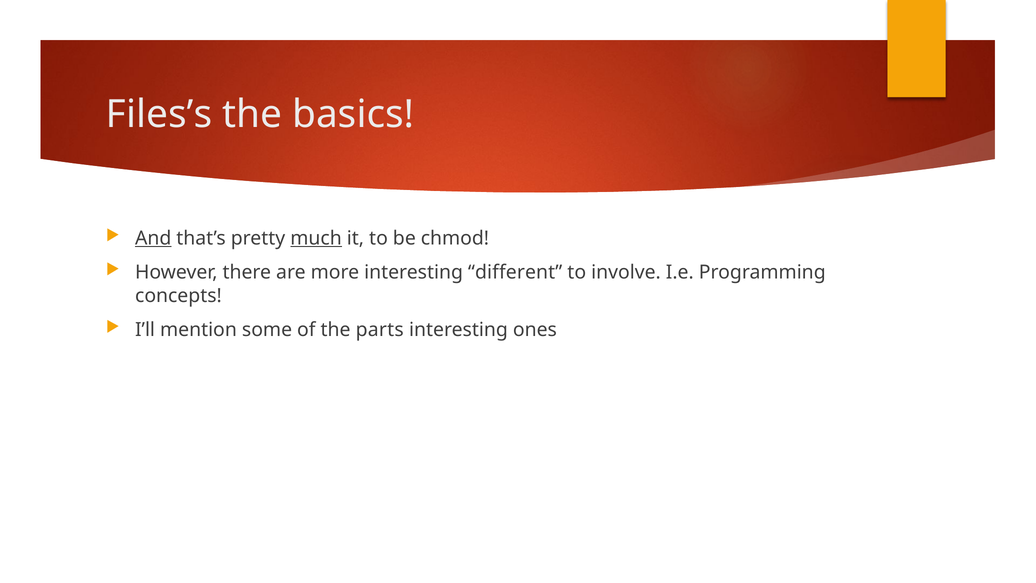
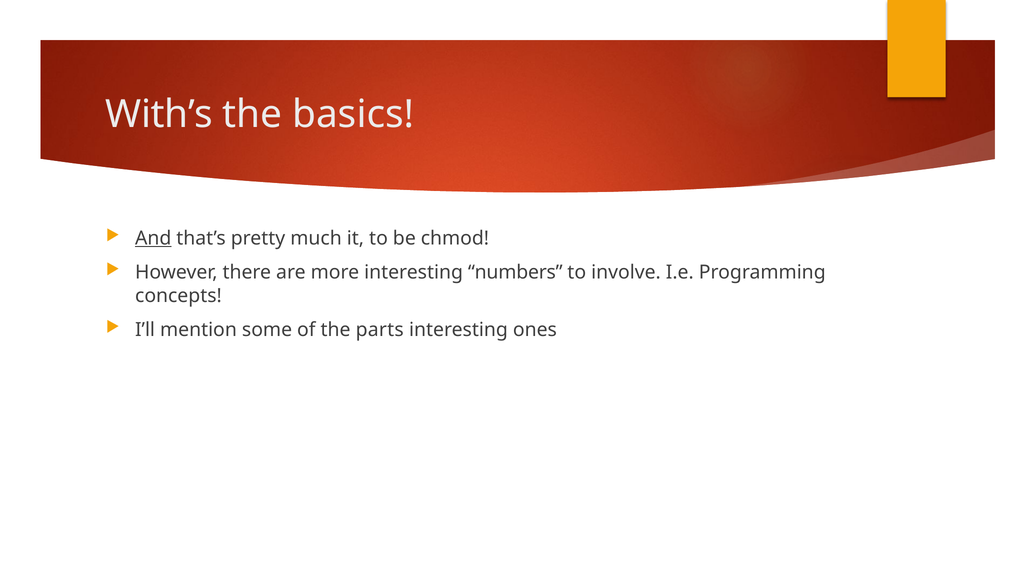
Files’s: Files’s -> With’s (159, 114)
much underline: present -> none (316, 238)
different: different -> numbers (515, 272)
